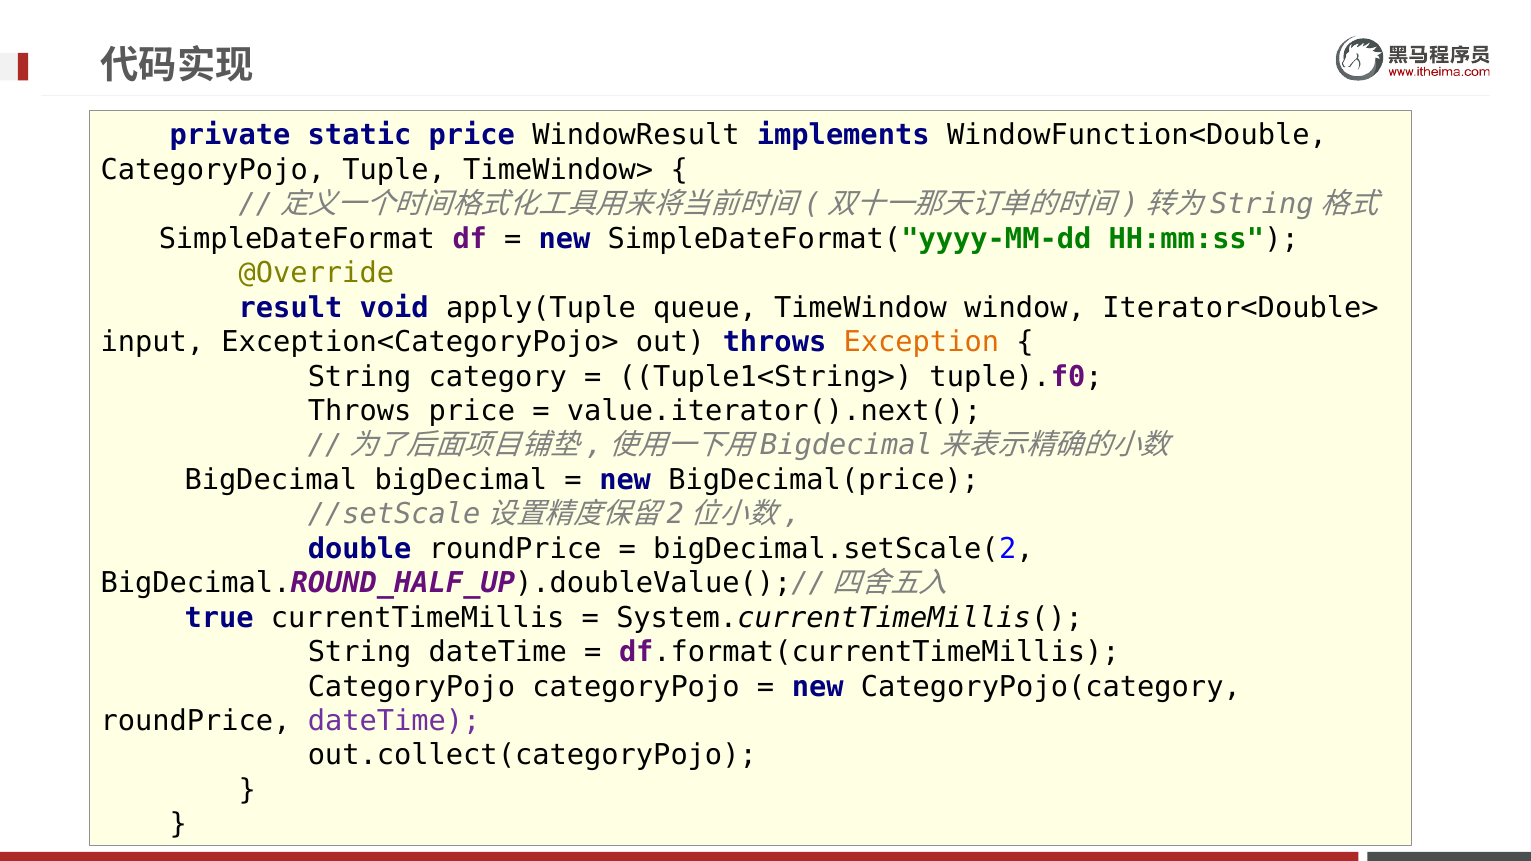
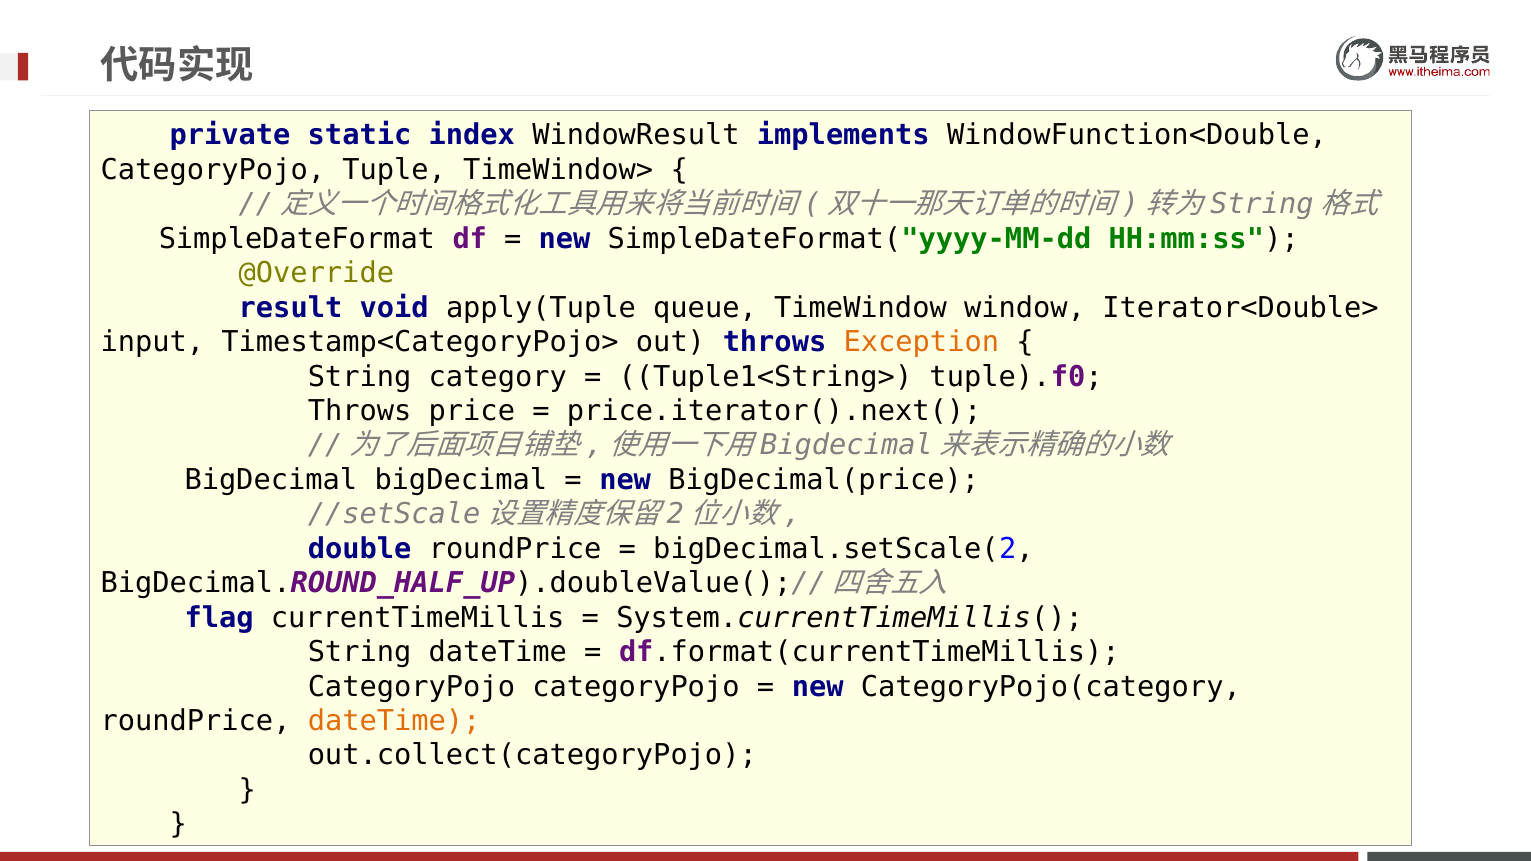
static price: price -> index (472, 136)
Exception<CategoryPojo>: Exception<CategoryPojo> -> Timestamp<CategoryPojo> (420, 342)
value.iterator().next(: value.iterator().next( -> price.iterator().next( (774, 411)
true: true -> flag (219, 618)
dateTime colour: purple -> orange (394, 721)
